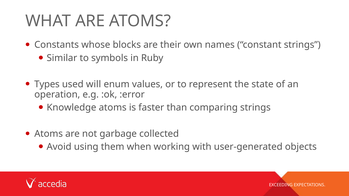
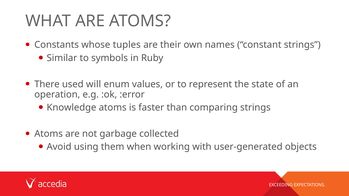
blocks: blocks -> tuples (127, 45)
Types: Types -> There (47, 84)
